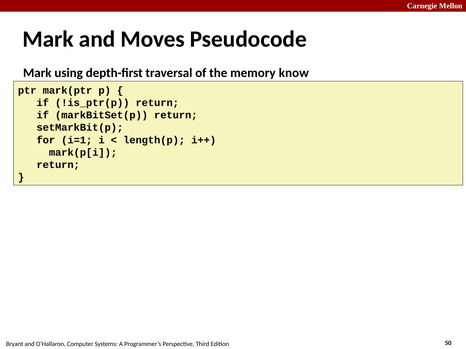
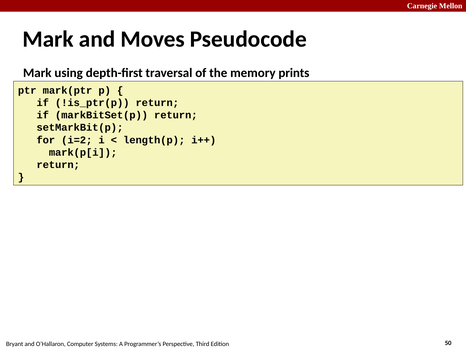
know: know -> prints (294, 73)
i=1: i=1 -> i=2 (77, 140)
